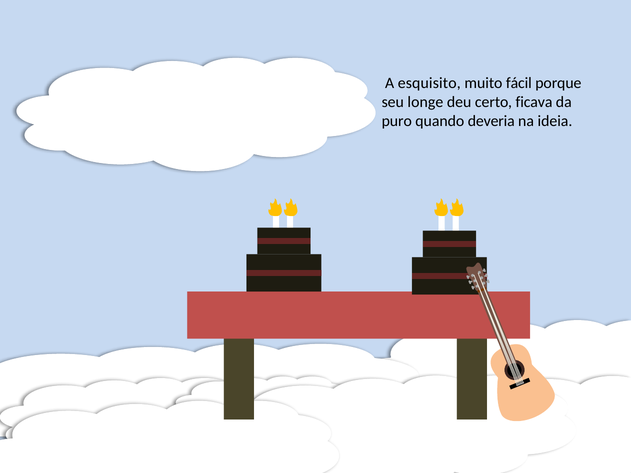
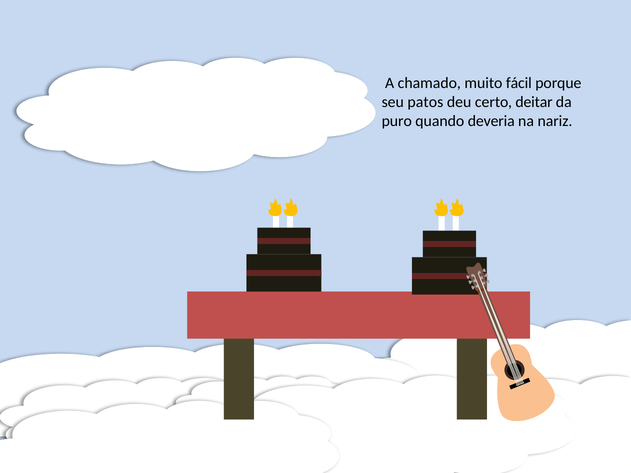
esquisito: esquisito -> chamado (429, 83)
longe: longe -> patos (425, 102)
ficava: ficava -> deitar (534, 102)
ideia: ideia -> nariz (555, 121)
